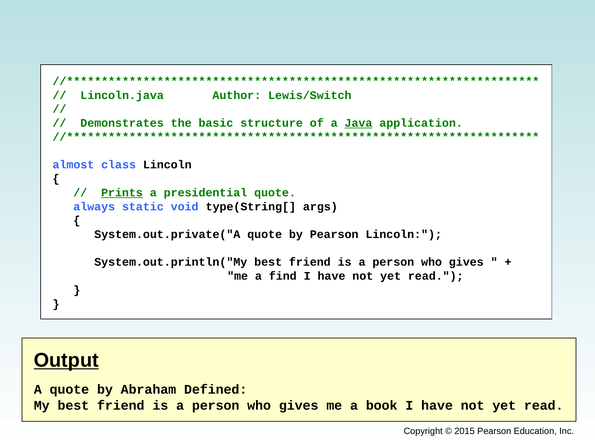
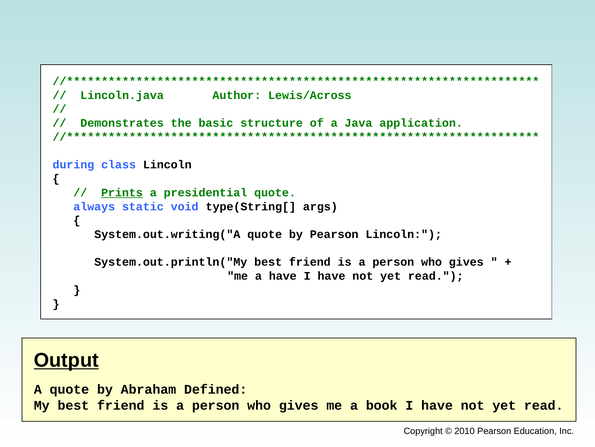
Lewis/Switch: Lewis/Switch -> Lewis/Across (310, 95)
Java underline: present -> none (358, 123)
almost: almost -> during (73, 164)
System.out.private("A: System.out.private("A -> System.out.writing("A (167, 234)
a find: find -> have (283, 276)
2015: 2015 -> 2010 (465, 431)
